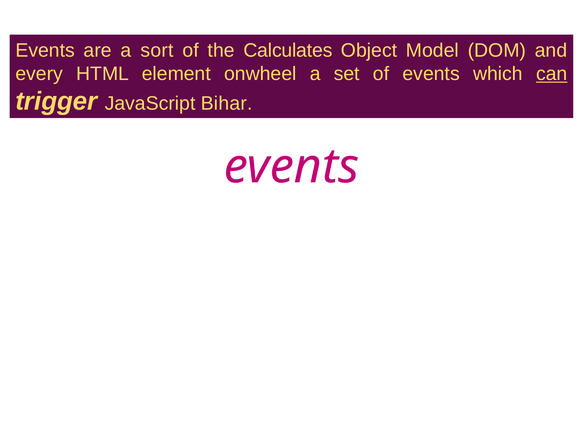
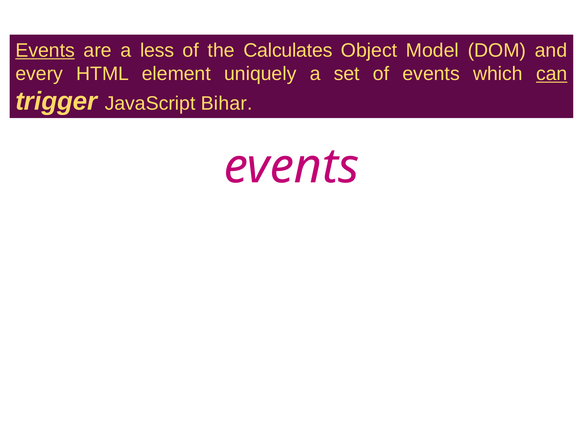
Events underline: none -> present (45, 51)
sort: sort -> less (157, 51)
onwheel: onwheel -> uniquely (260, 74)
